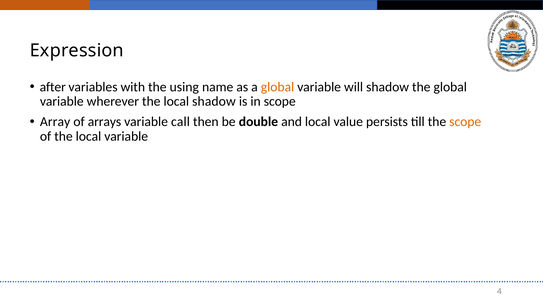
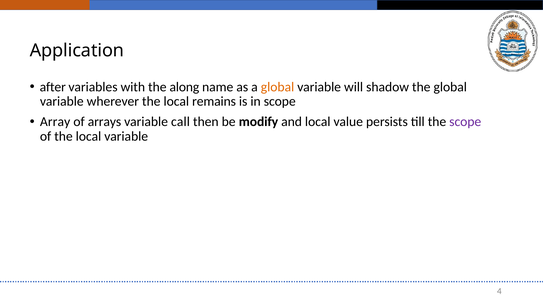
Expression: Expression -> Application (77, 51)
using: using -> along (184, 87)
local shadow: shadow -> remains (214, 102)
double: double -> modify (258, 122)
scope colour: orange -> purple (465, 122)
